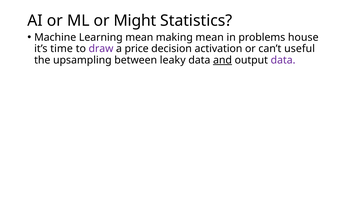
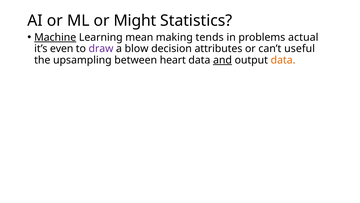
Machine underline: none -> present (55, 37)
making mean: mean -> tends (210, 37)
house: house -> actual (303, 37)
time: time -> even (62, 49)
price: price -> blow (137, 49)
activation: activation -> attributes (218, 49)
leaky: leaky -> heart (173, 60)
data colour: purple -> orange (283, 60)
